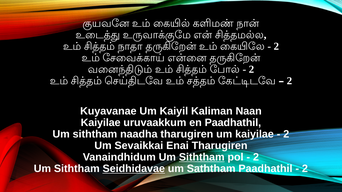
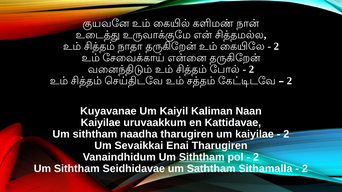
en Paadhathil: Paadhathil -> Kattidavae (233, 123)
Seidhidavae underline: present -> none (134, 169)
Saththam Paadhathil: Paadhathil -> Sithamalla (265, 169)
